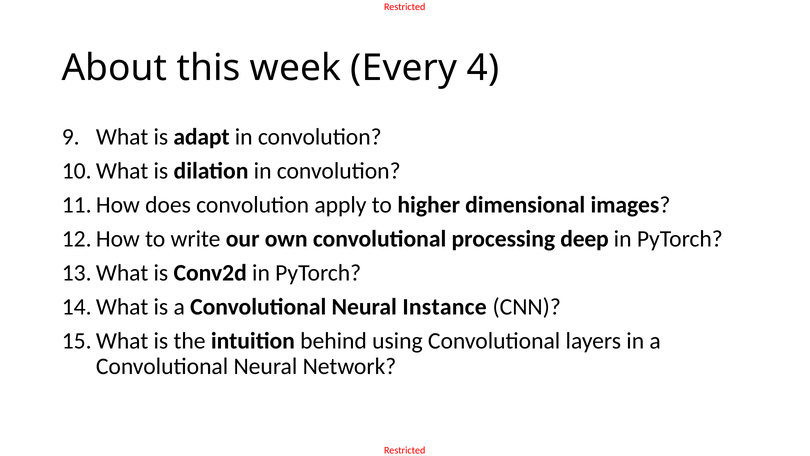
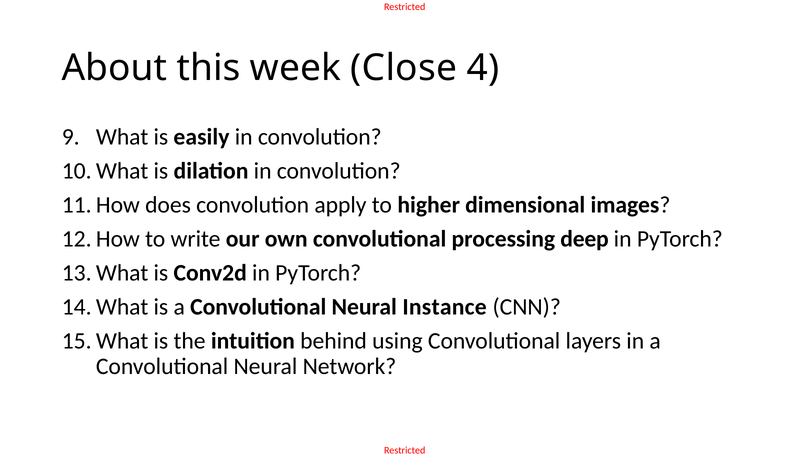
Every: Every -> Close (404, 68)
adapt: adapt -> easily (201, 137)
